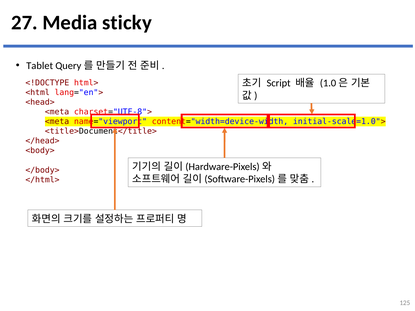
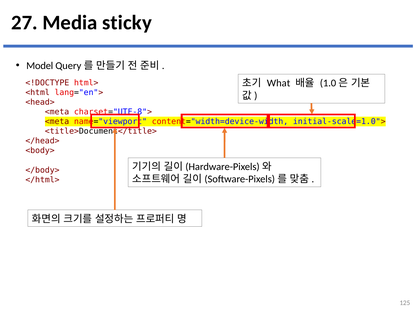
Tablet: Tablet -> Model (40, 66)
Script: Script -> What (279, 83)
